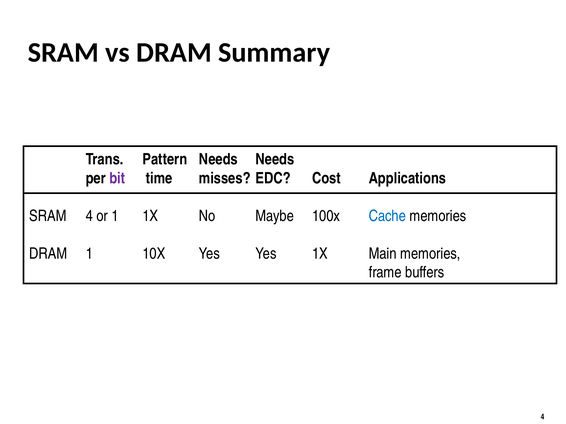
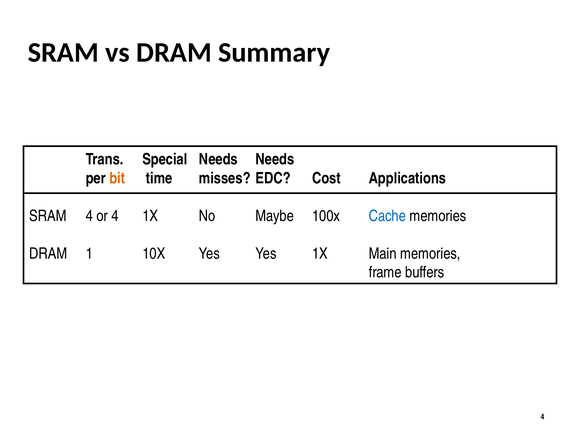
Pattern: Pattern -> Special (165, 160)
bit colour: purple -> orange (117, 178)
or 1: 1 -> 4 (115, 216)
